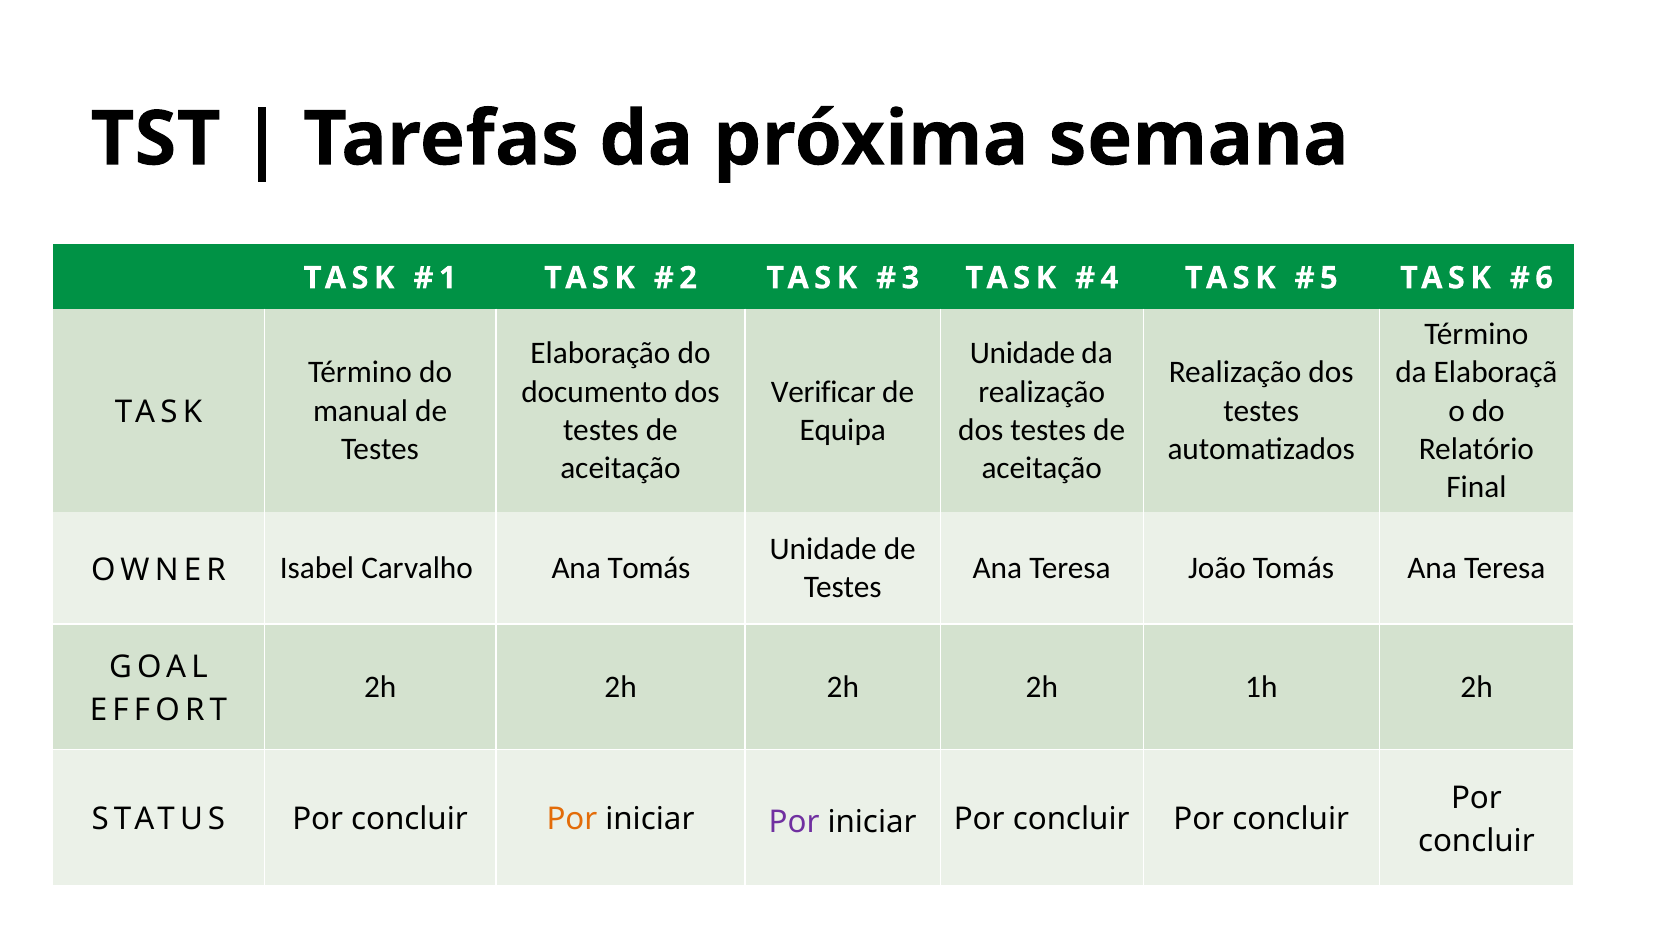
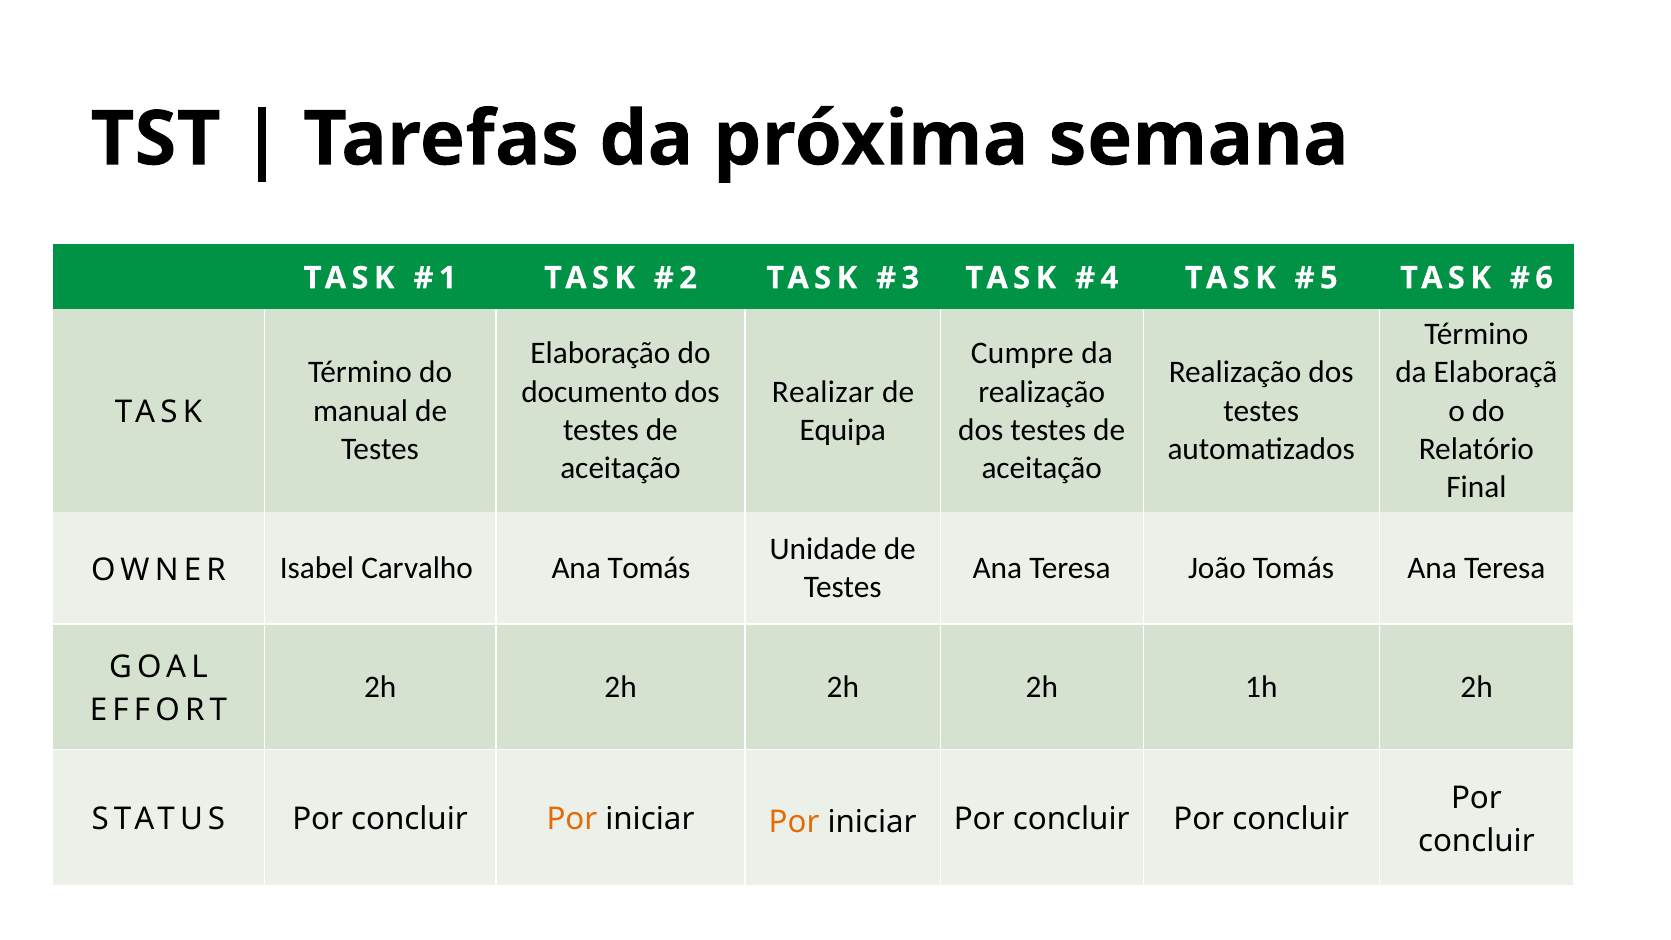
Unidade: Unidade -> Cumpre (1022, 353)
Verificar: Verificar -> Realizar (823, 392)
Por colour: purple -> orange (794, 822)
